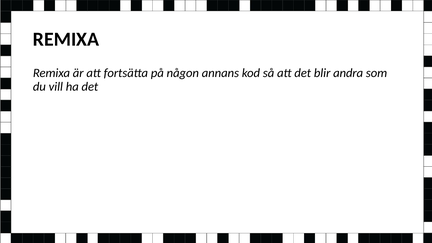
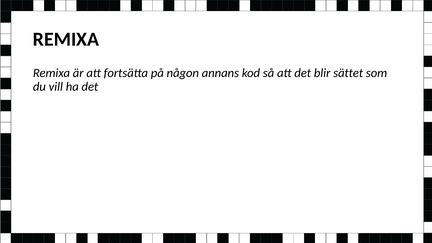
andra: andra -> sättet (348, 73)
